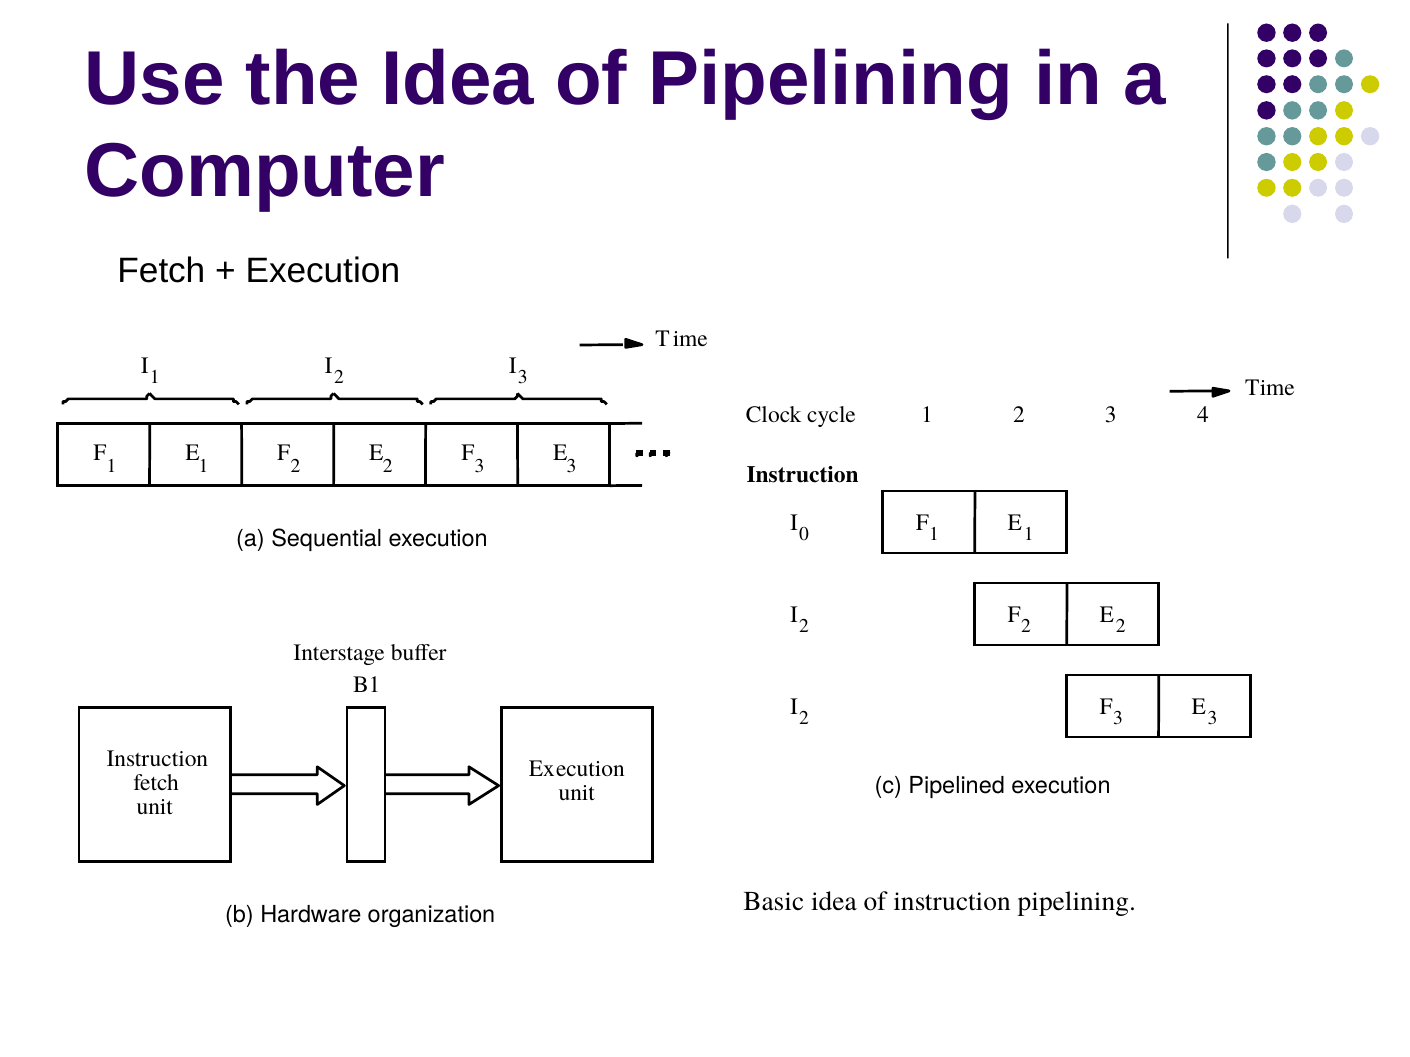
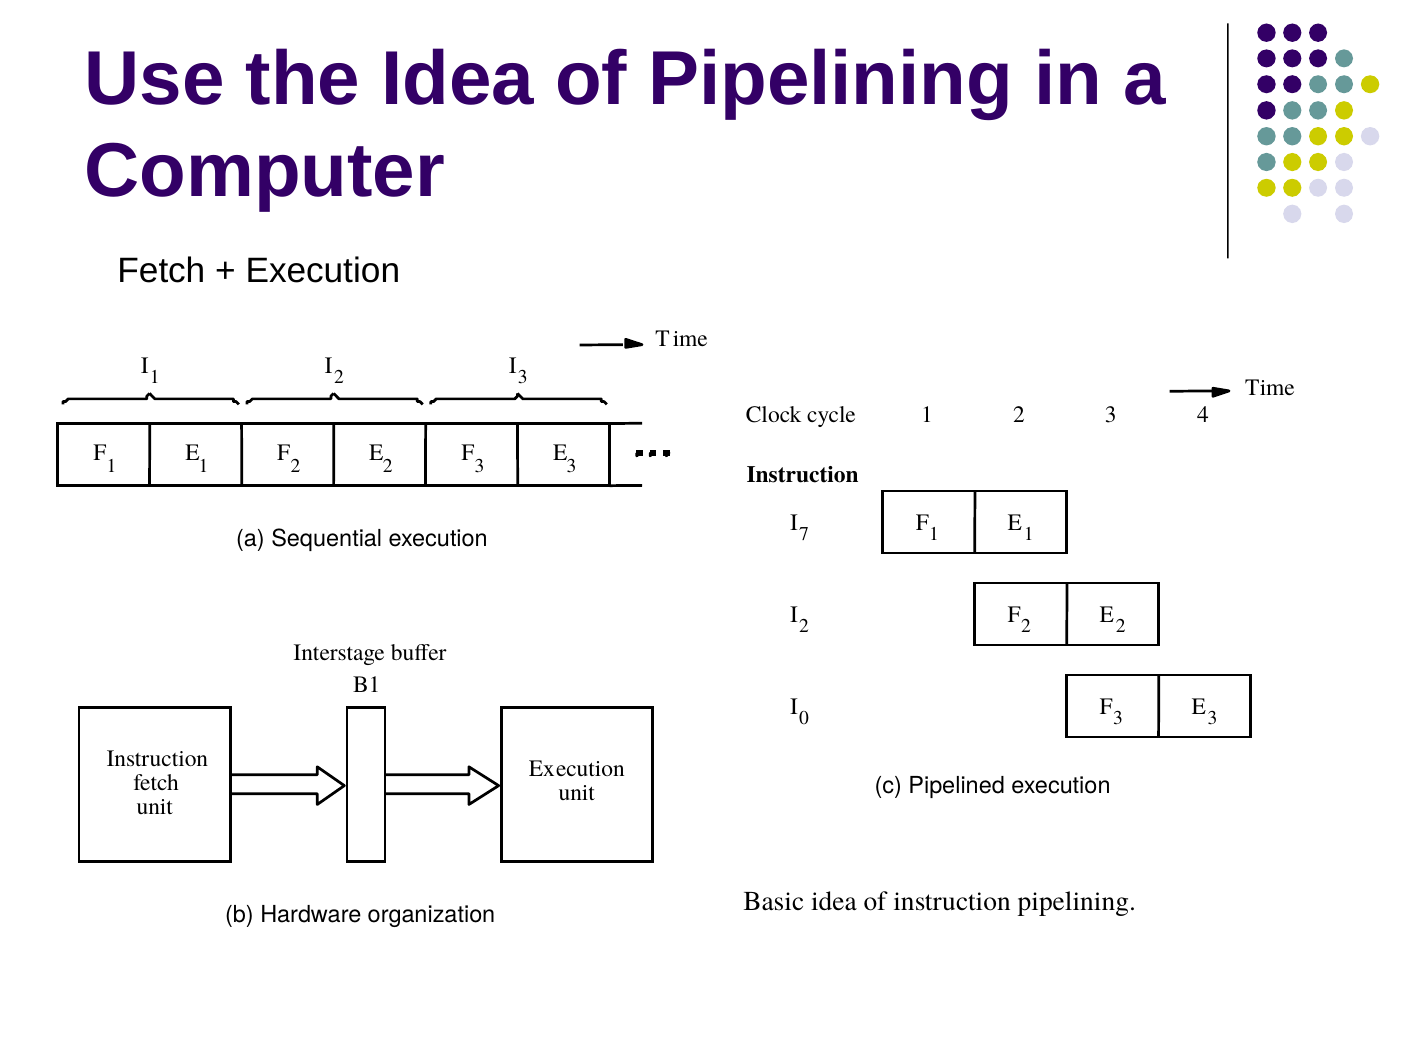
0: 0 -> 7 (804, 534)
2: 2 -> 0 (804, 718)
